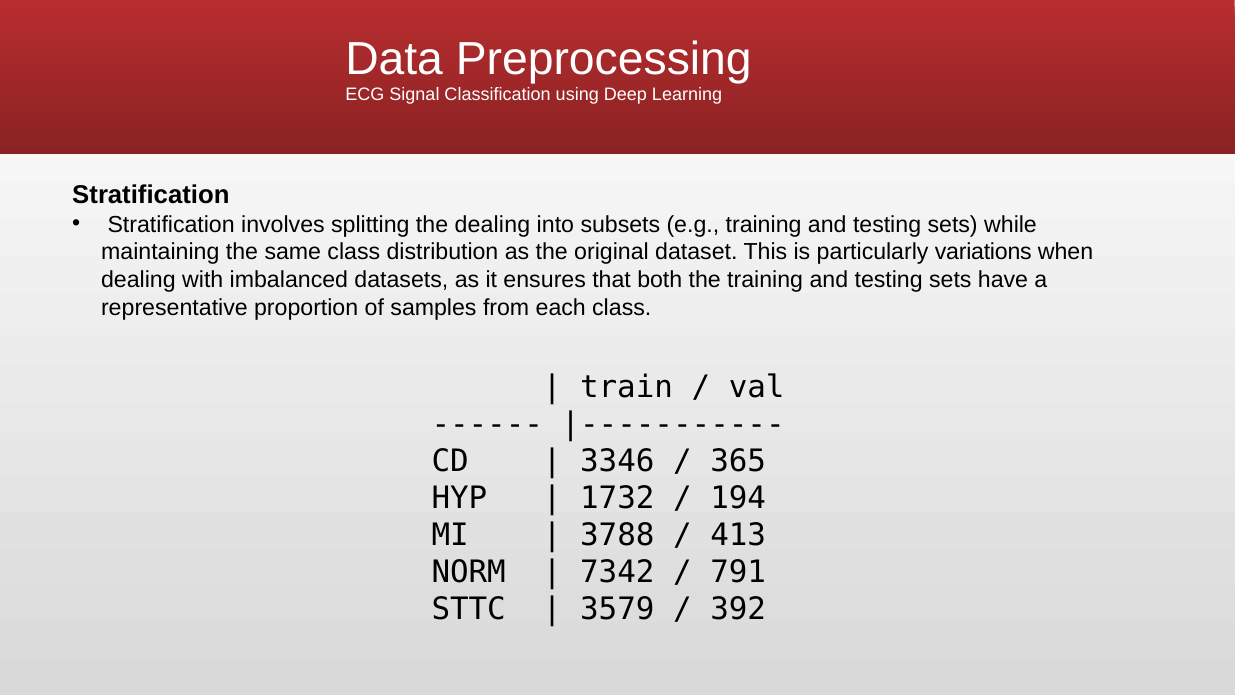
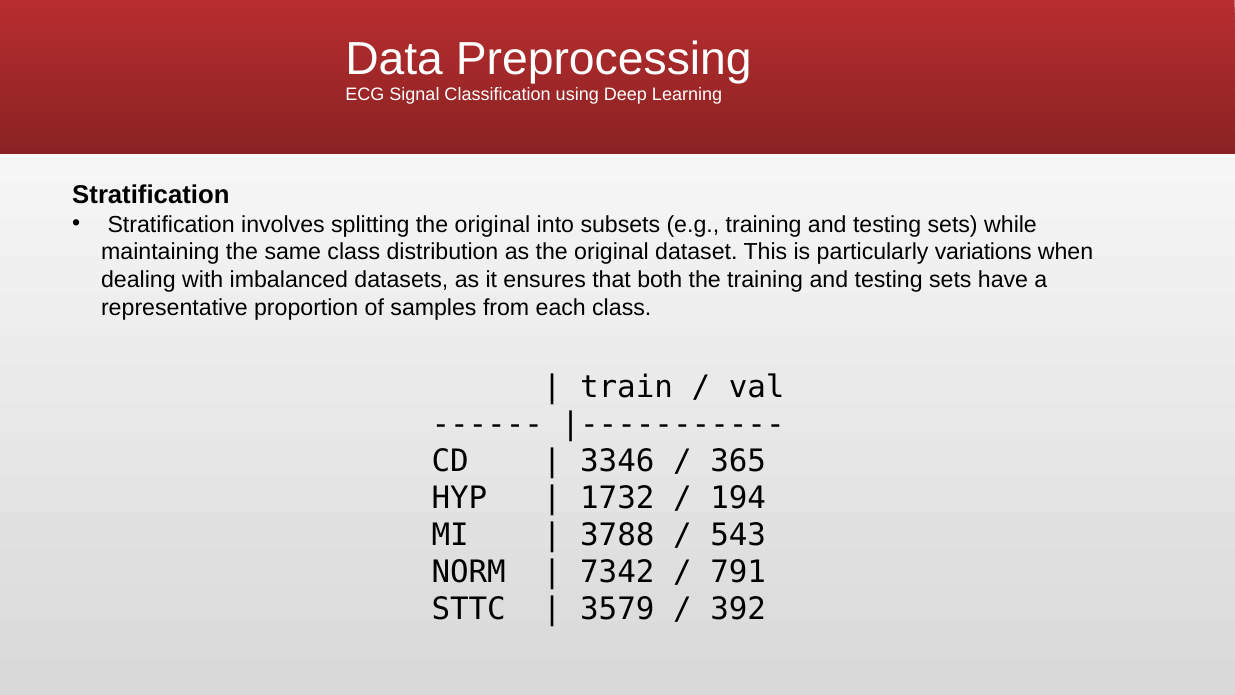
splitting the dealing: dealing -> original (492, 224)
413: 413 -> 543 (738, 535)
